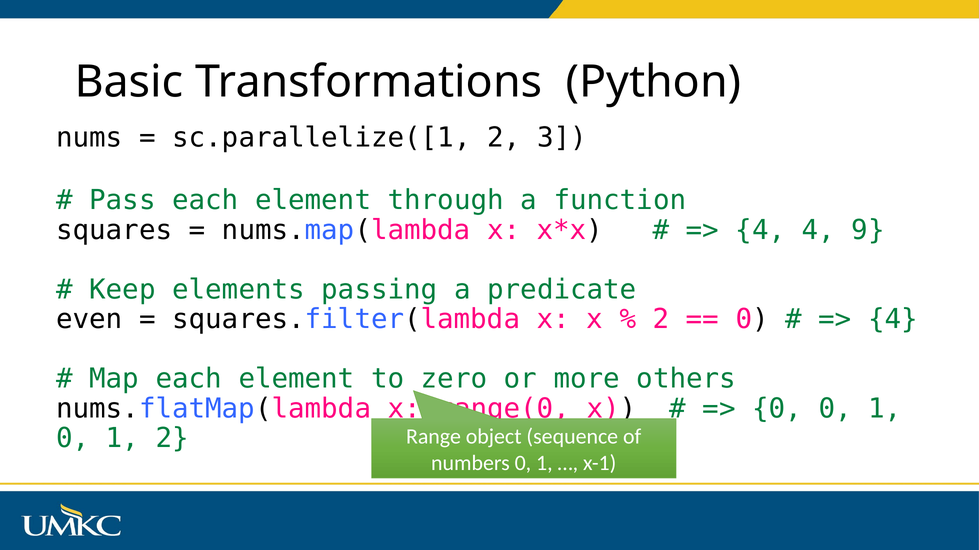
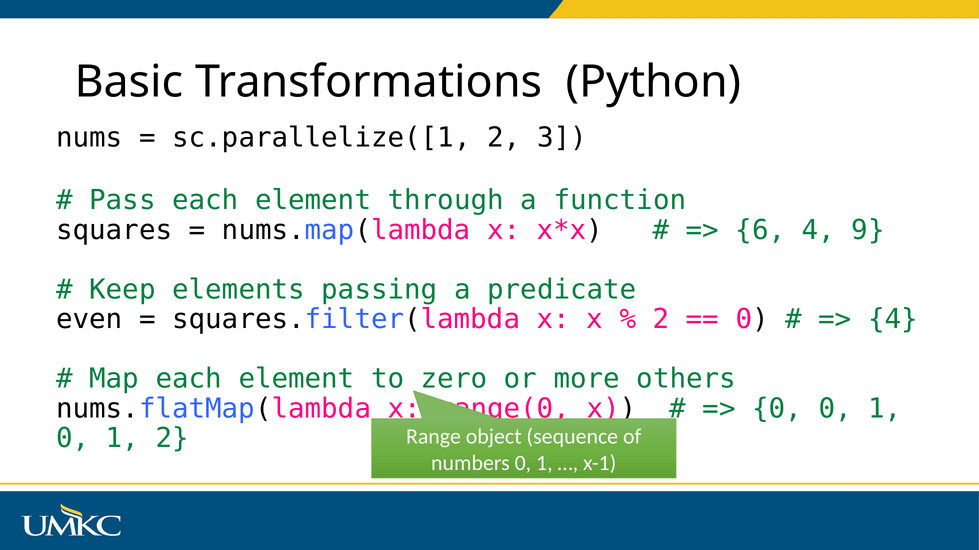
4: 4 -> 6 (760, 230)
